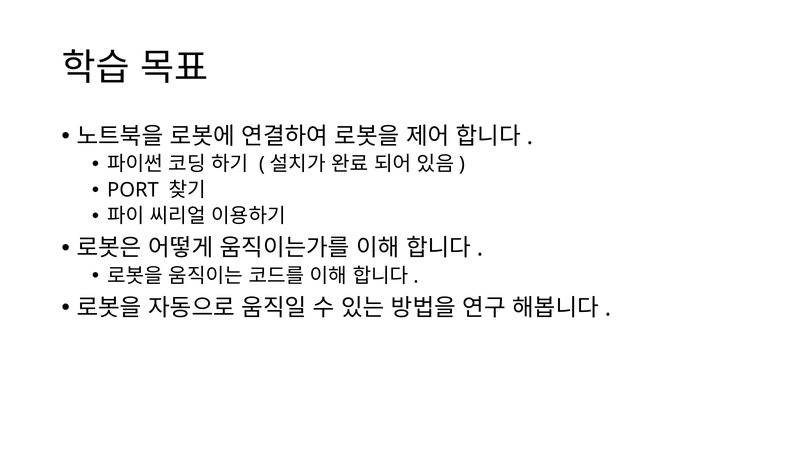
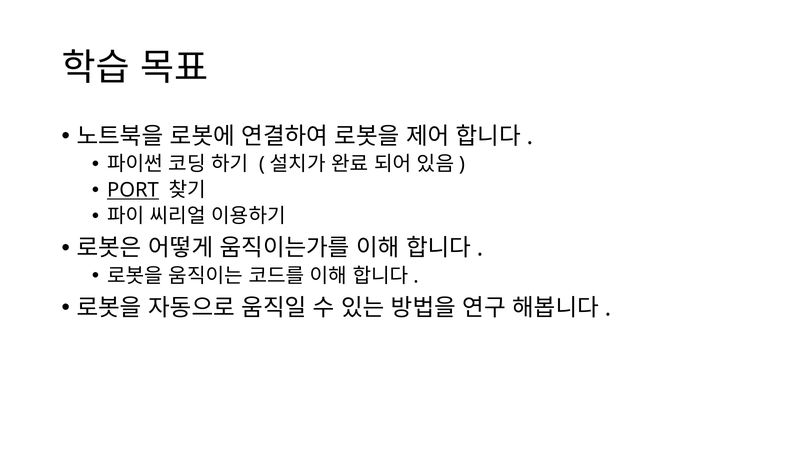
PORT underline: none -> present (133, 190)
